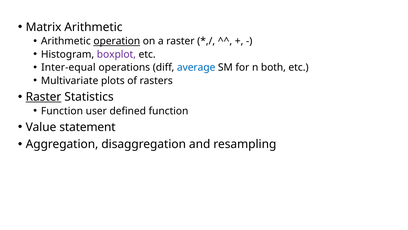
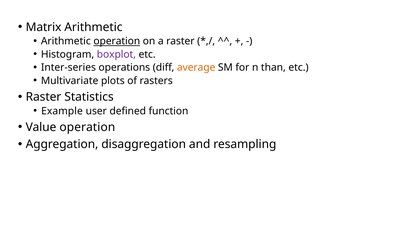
Inter-equal: Inter-equal -> Inter-series (68, 67)
average colour: blue -> orange (196, 67)
both: both -> than (273, 67)
Raster underline: present -> none (44, 97)
Function: Function -> Example (62, 111)
Value statement: statement -> operation (87, 127)
